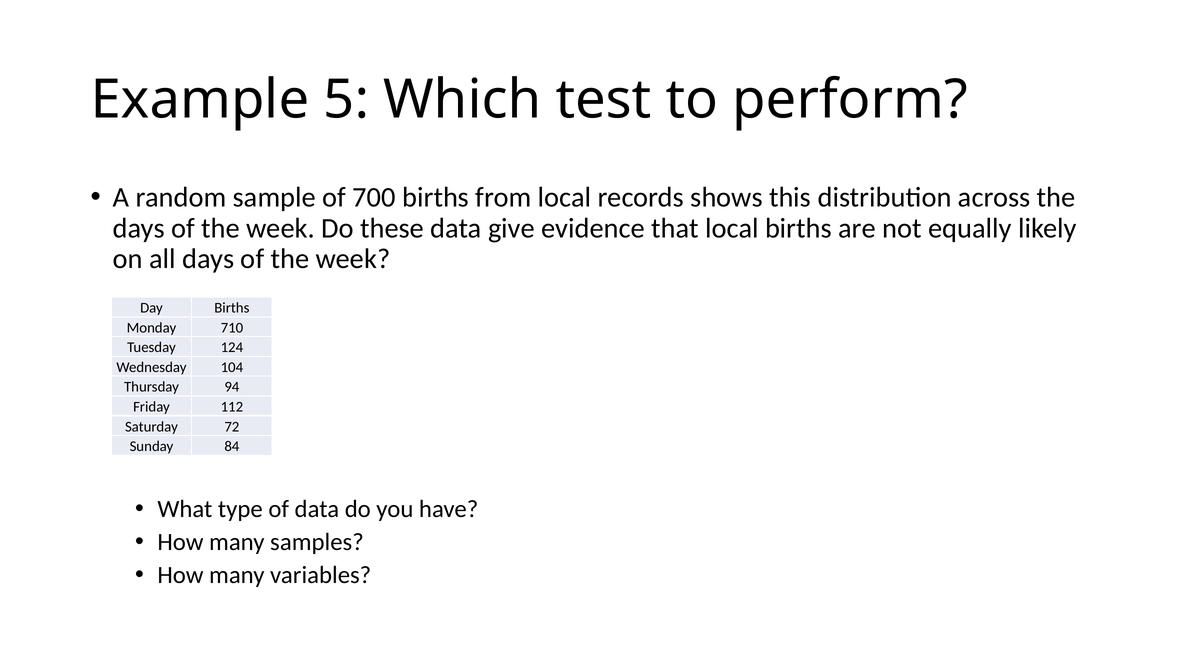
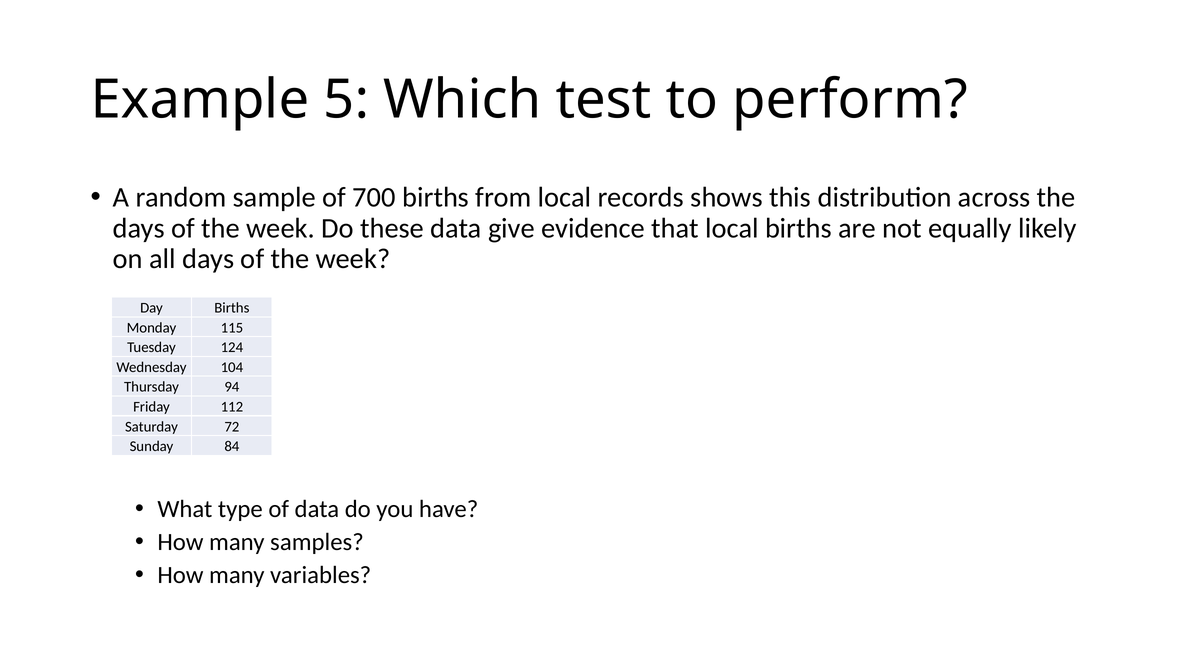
710: 710 -> 115 (232, 328)
